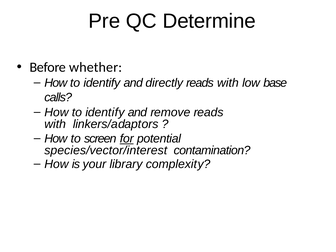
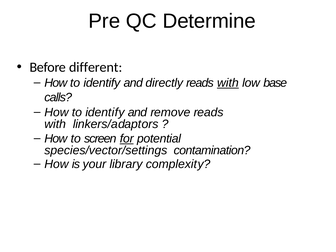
whether: whether -> different (96, 67)
with underline: none -> present (228, 83)
species/vector/interest: species/vector/interest -> species/vector/settings (106, 150)
